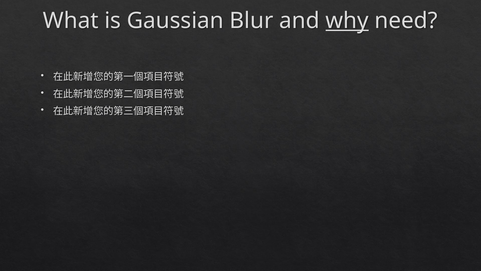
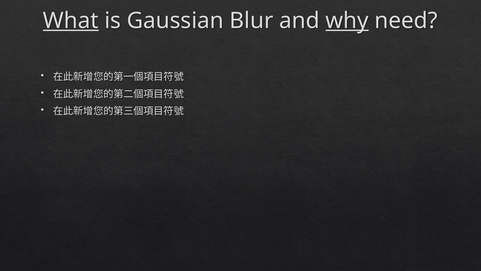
What underline: none -> present (71, 21)
